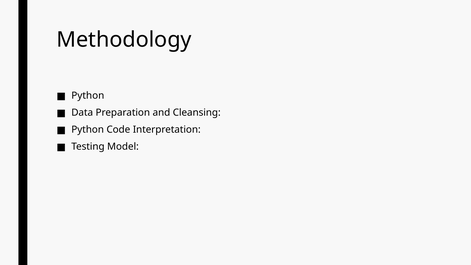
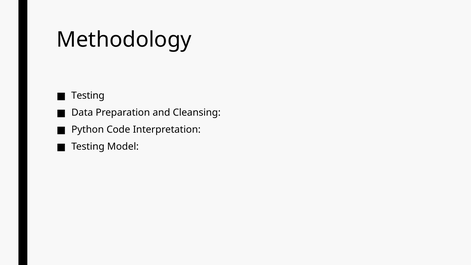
Python: Python -> Testing (88, 96)
